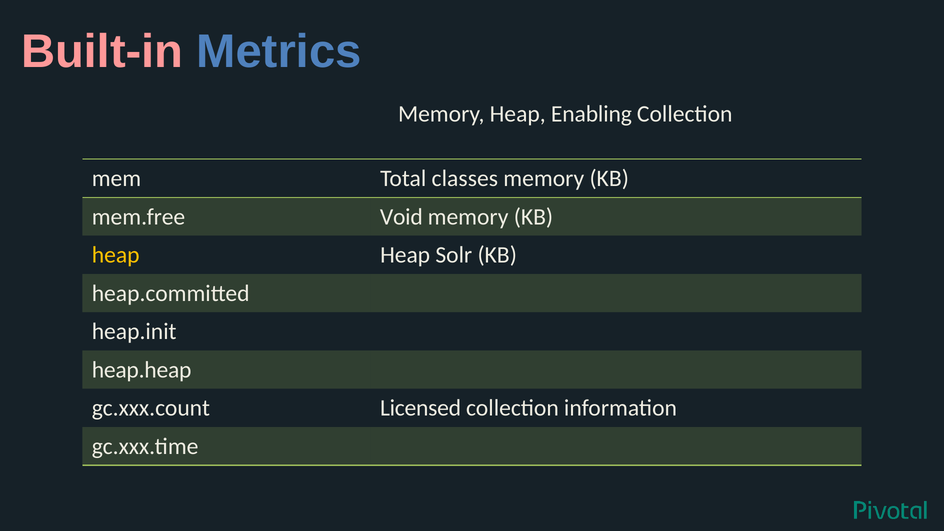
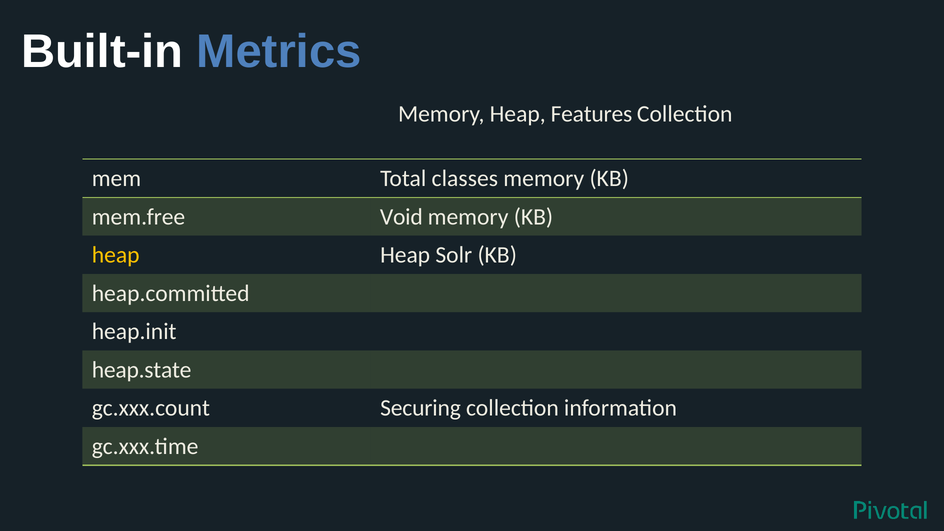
Built-in colour: pink -> white (102, 52)
Enabling: Enabling -> Features (591, 114)
heap.heap: heap.heap -> heap.state (142, 370)
Licensed: Licensed -> Securing (421, 408)
